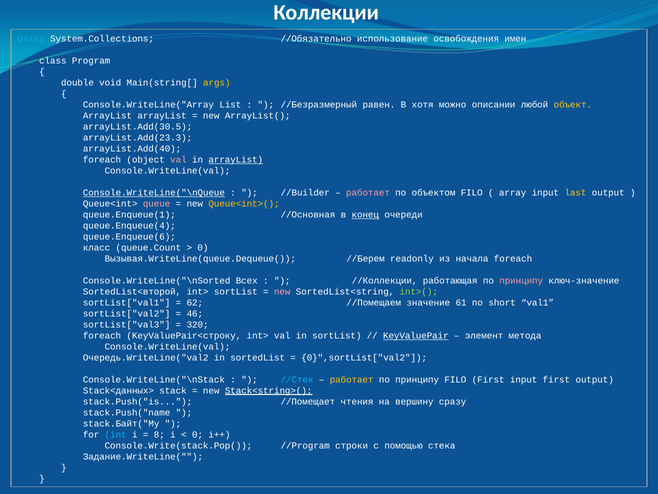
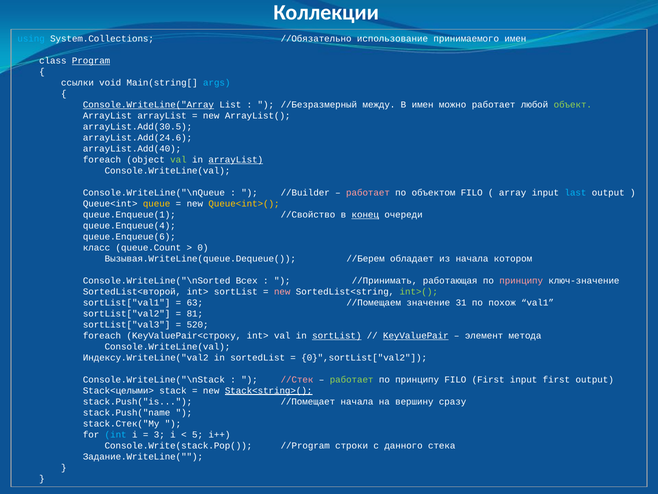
освобождения: освобождения -> принимаемого (466, 39)
Program underline: none -> present (91, 61)
double: double -> ссылки (77, 83)
args colour: yellow -> light blue (217, 83)
Console.WriteLine("Array underline: none -> present (148, 105)
равен: равен -> между (379, 105)
В хотя: хотя -> имен (423, 105)
можно описании: описании -> работает (494, 105)
объект colour: yellow -> light green (573, 105)
arrayList.Add(23.3: arrayList.Add(23.3 -> arrayList.Add(24.6 (138, 138)
val colour: pink -> light green (178, 160)
Console.WriteLine("\nQueue underline: present -> none (154, 192)
last colour: yellow -> light blue (575, 192)
queue colour: pink -> yellow (157, 203)
//Основная: //Основная -> //Свойство (308, 214)
readonly: readonly -> обладает (412, 258)
начала foreach: foreach -> котором (513, 258)
//Коллекции: //Коллекции -> //Принимать (385, 280)
62: 62 -> 63 (195, 302)
61: 61 -> 31 (461, 302)
short: short -> похож (502, 302)
46: 46 -> 81 (195, 313)
320: 320 -> 520 (198, 324)
sortList underline: none -> present (337, 335)
Очередь.WriteLine("val2: Очередь.WriteLine("val2 -> Индексу.WriteLine("val2 (146, 357)
//Стек colour: light blue -> pink (297, 379)
работает colour: yellow -> light green (352, 379)
Stack<данных>: Stack<данных> -> Stack<целыми> (118, 390)
//Помещает чтения: чтения -> начала (357, 401)
stack.Байт("My: stack.Байт("My -> stack.Стек("My (121, 423)
8: 8 -> 3 (159, 434)
0: 0 -> 5 (198, 434)
помощью: помощью -> данного (404, 445)
